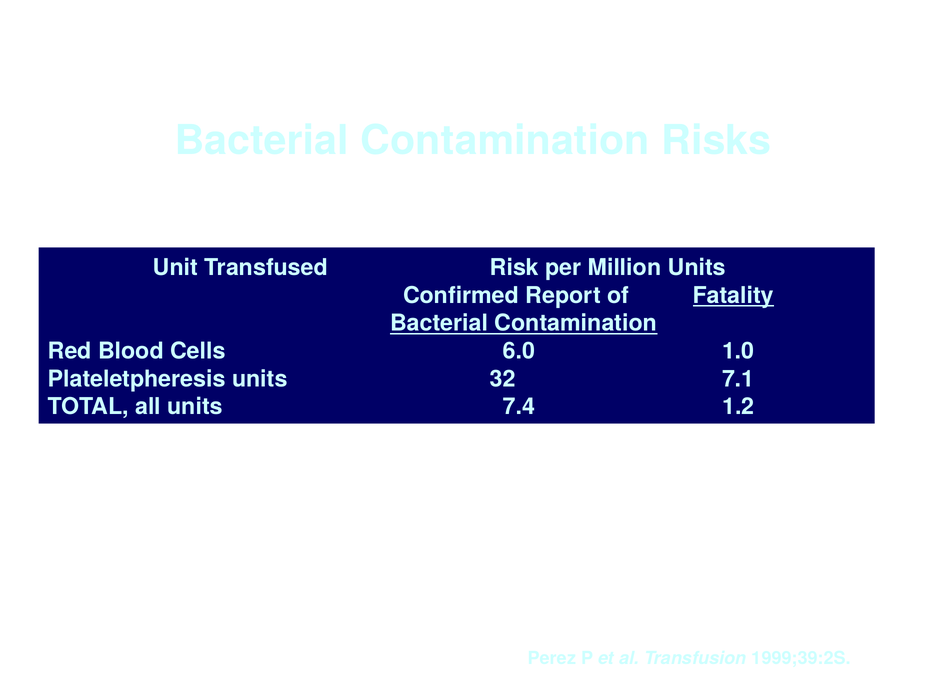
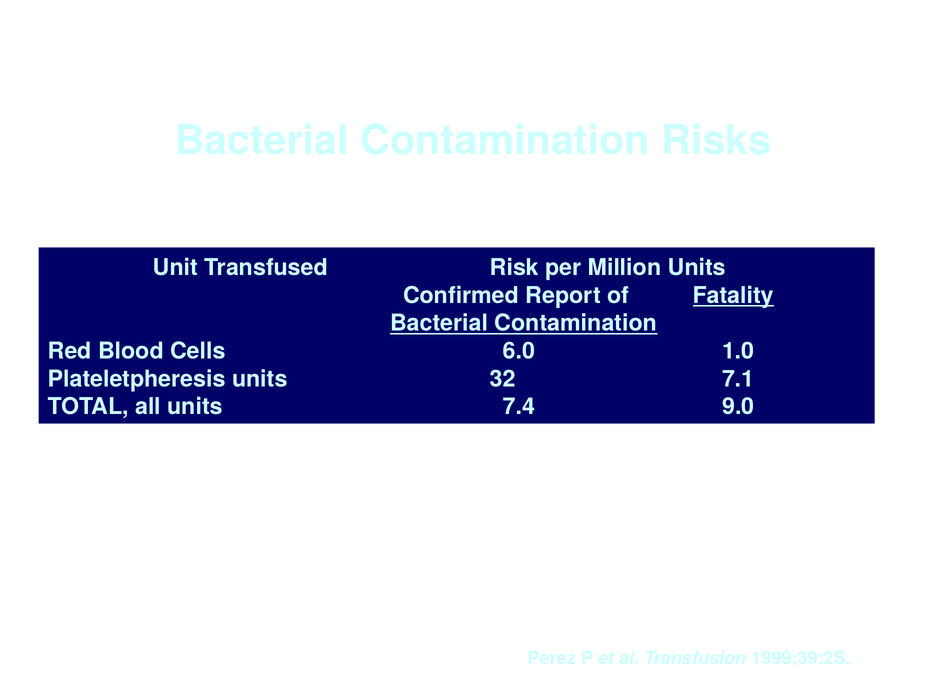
1.2: 1.2 -> 9.0 (738, 407)
